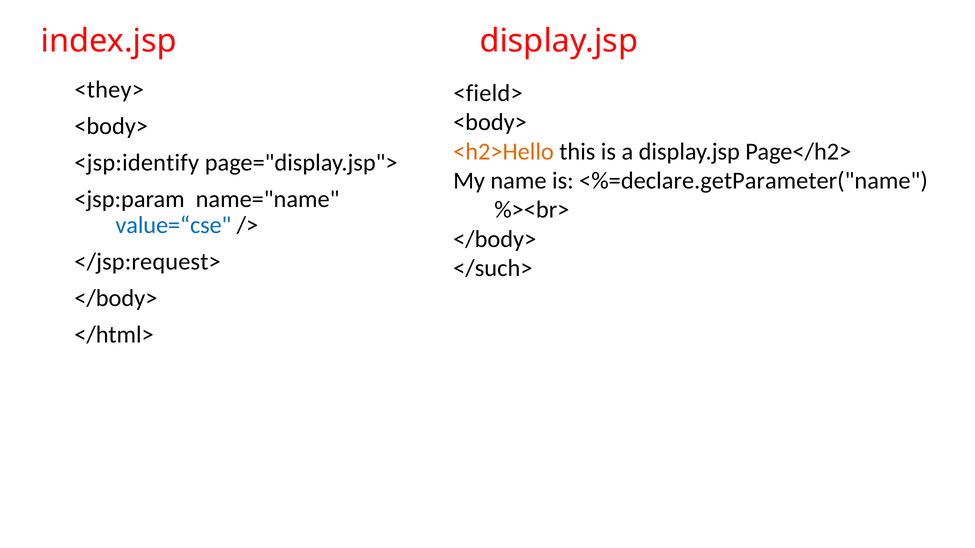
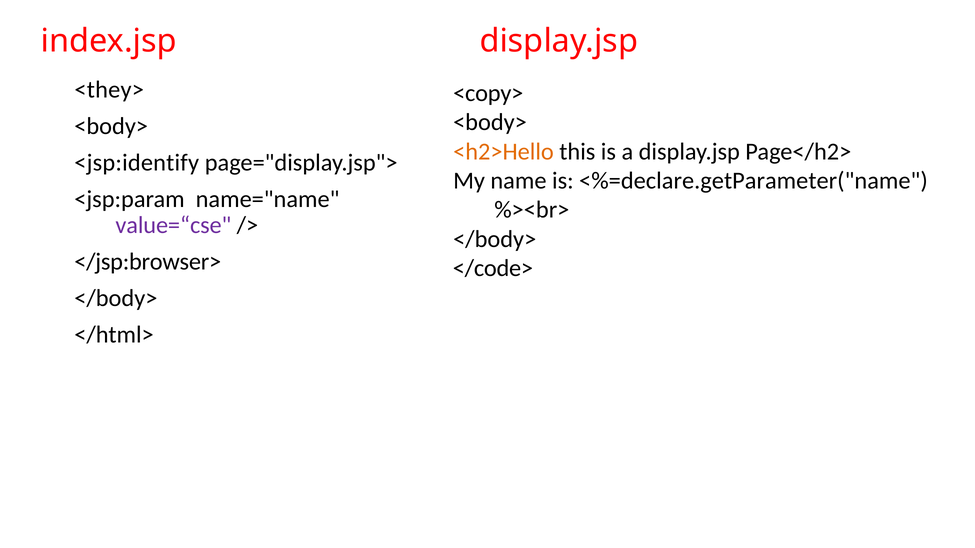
<field>: <field> -> <copy> (488, 93)
value=“cse colour: blue -> purple (173, 226)
</jsp:request>: </jsp:request> -> </jsp:browser> (148, 262)
</such>: </such> -> </code> (493, 269)
